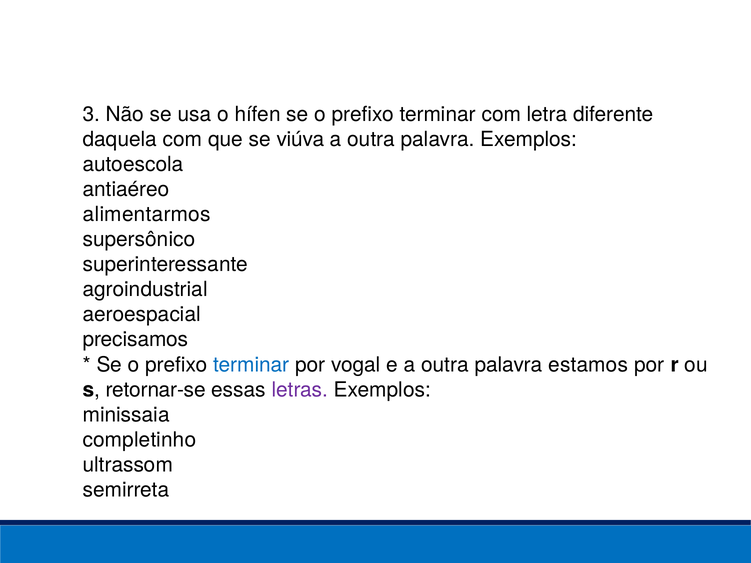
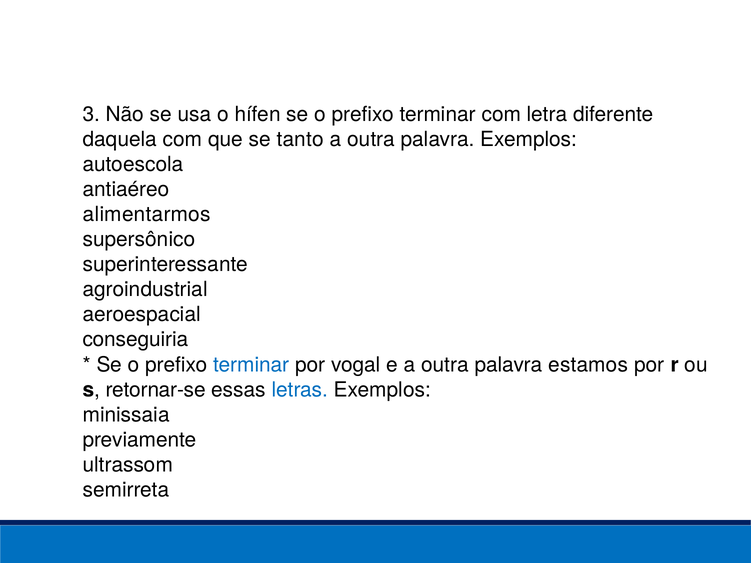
viúva: viúva -> tanto (300, 139)
precisamos: precisamos -> conseguiria (135, 340)
letras colour: purple -> blue (300, 390)
completinho: completinho -> previamente (140, 440)
